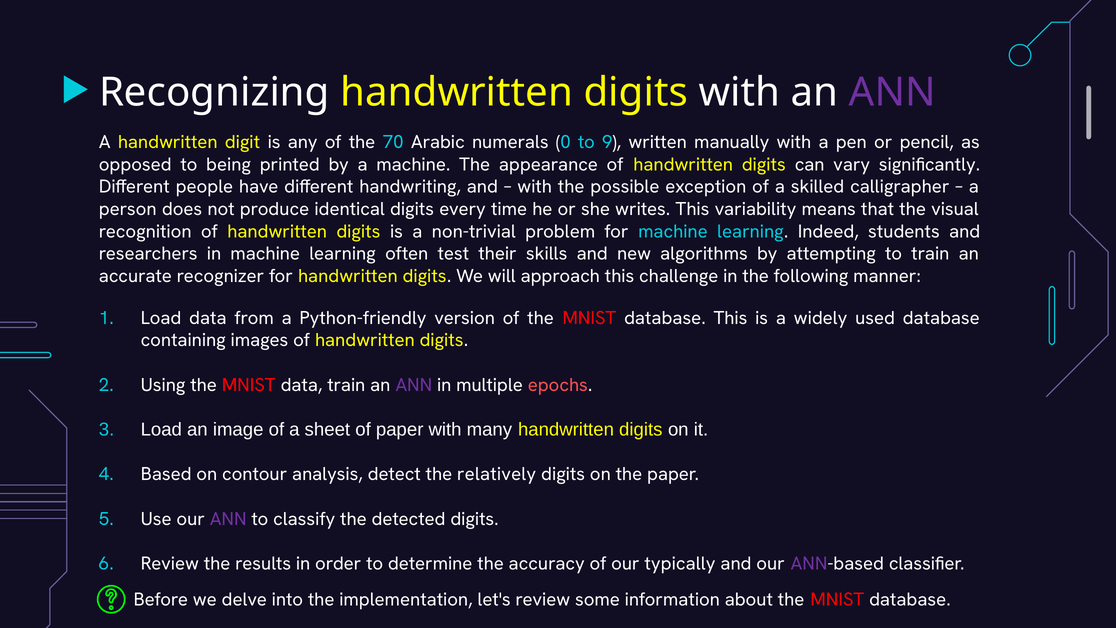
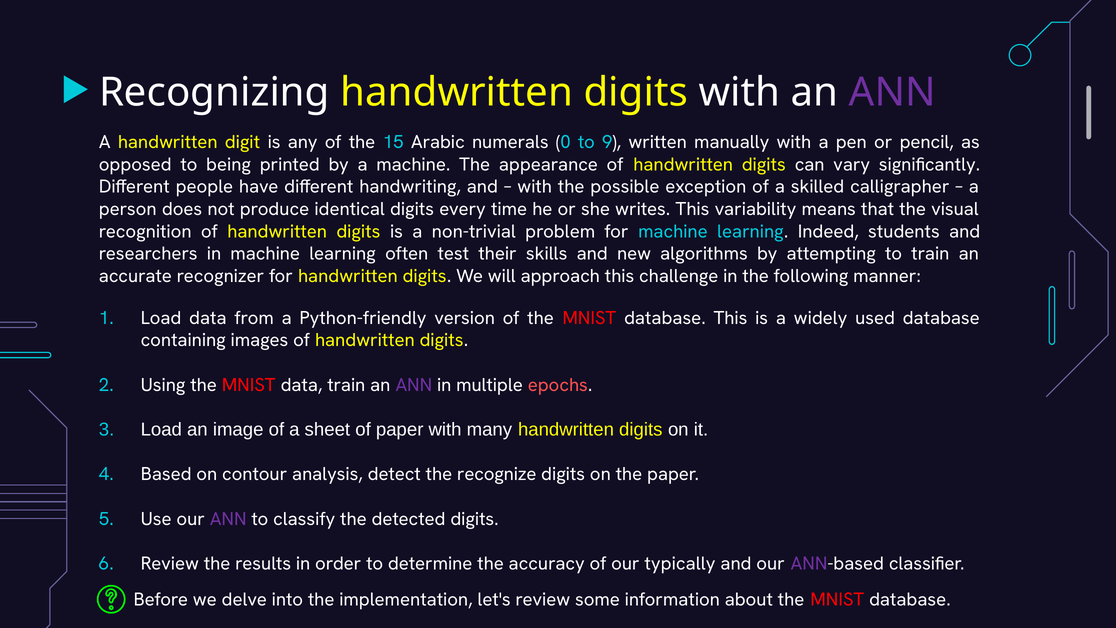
70: 70 -> 15 (393, 142)
relatively: relatively -> recognize (497, 474)
